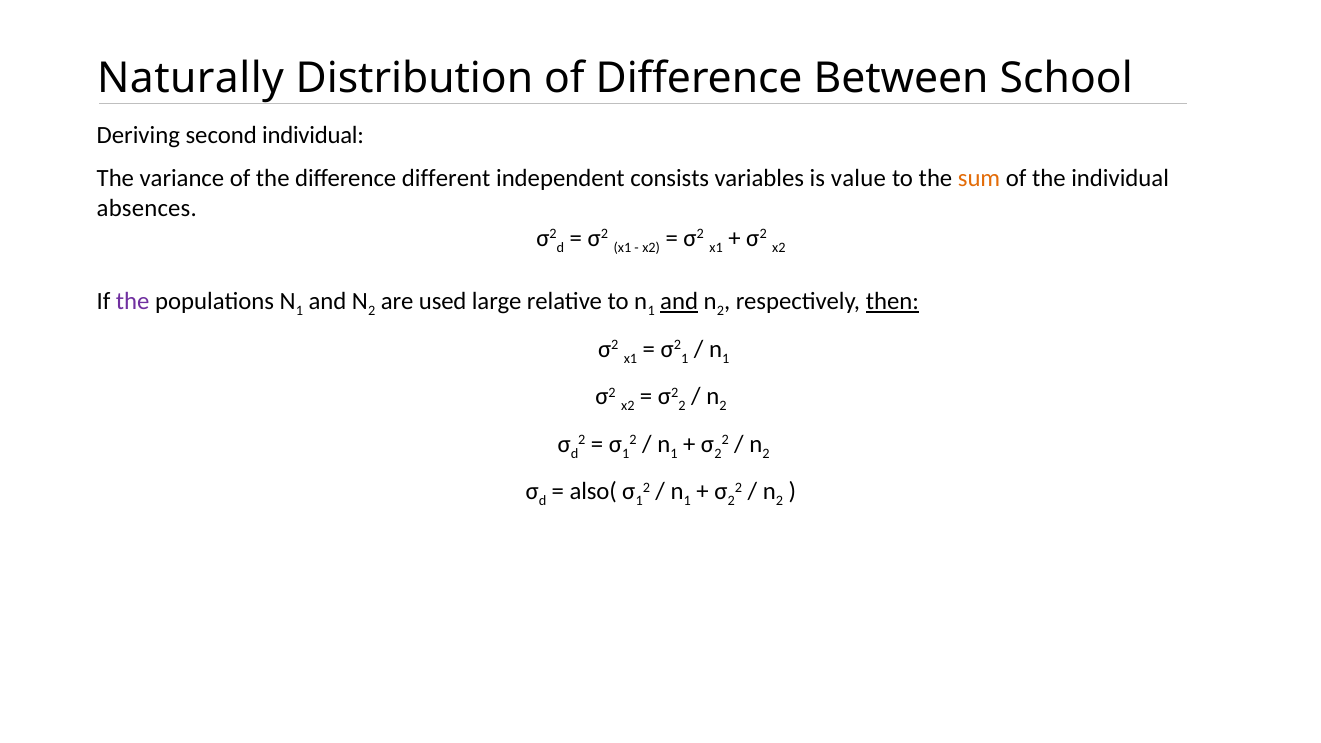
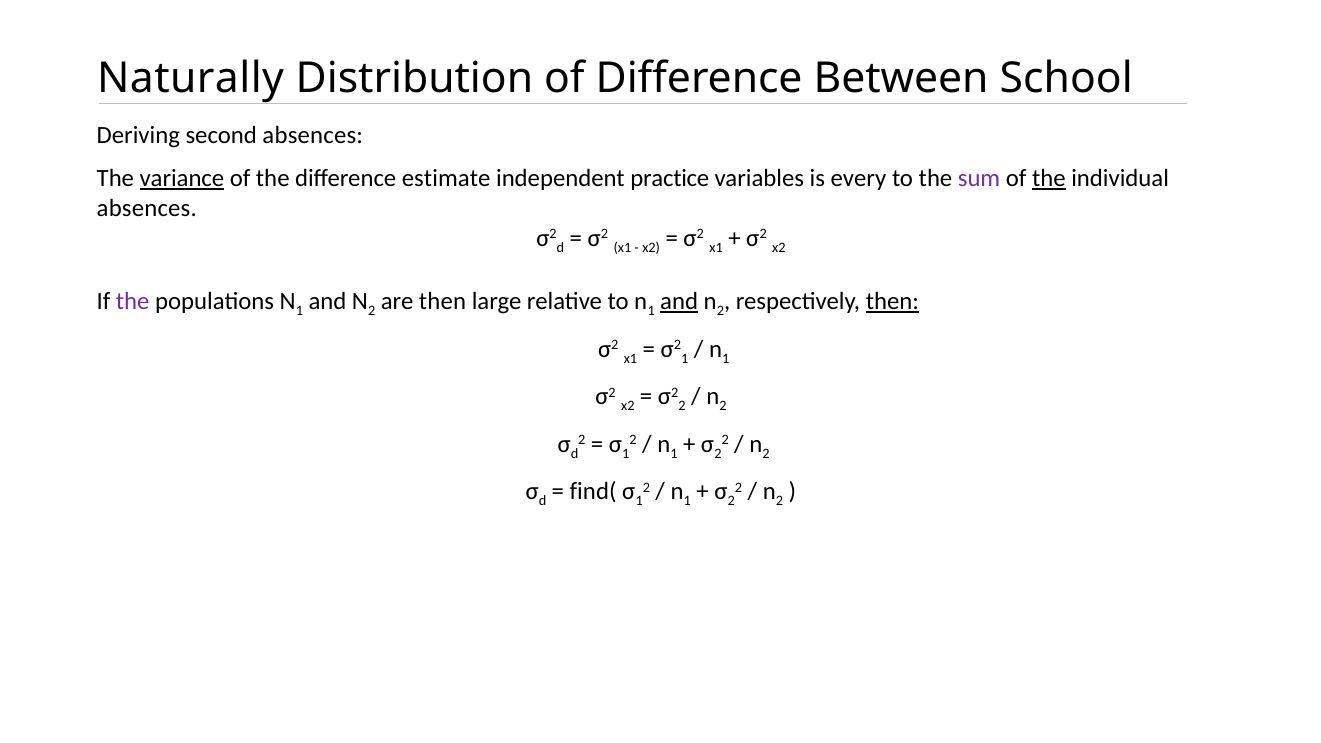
second individual: individual -> absences (313, 135)
variance underline: none -> present (182, 178)
different: different -> estimate (446, 178)
consists: consists -> practice (670, 178)
value: value -> every (858, 178)
sum colour: orange -> purple (979, 178)
the underline: none -> present (1049, 178)
are used: used -> then (442, 301)
also(: also( -> find( (593, 492)
